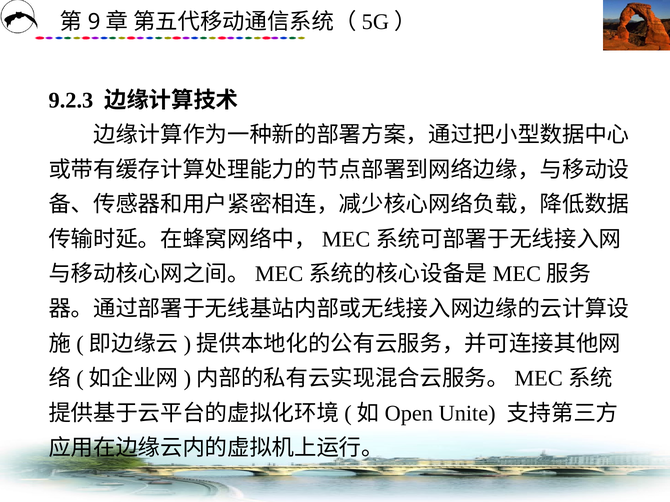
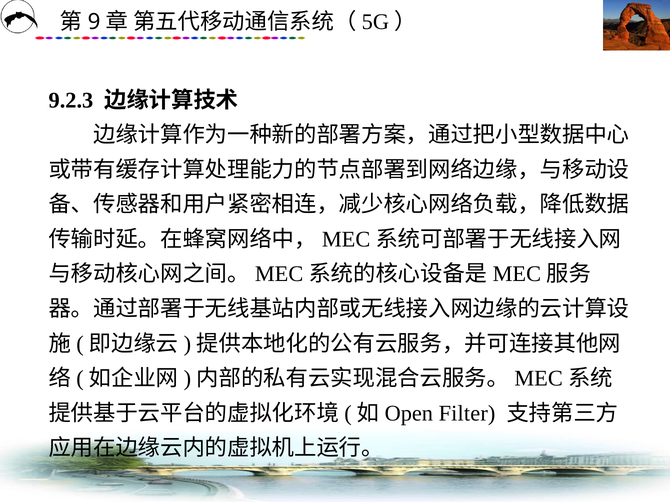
Unite: Unite -> Filter (467, 414)
